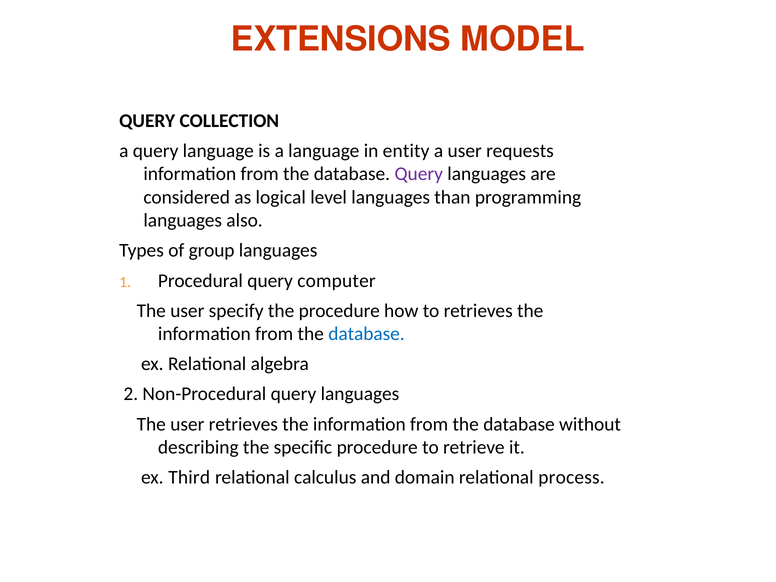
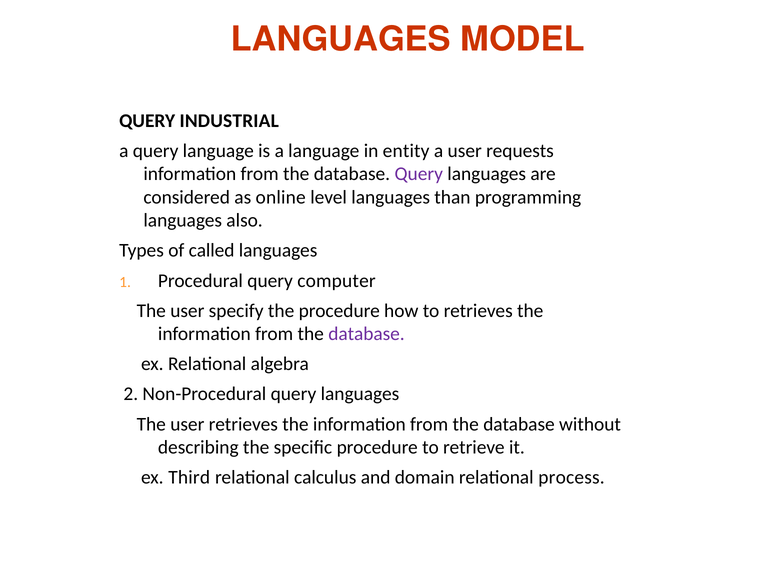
EXTENSIONS: EXTENSIONS -> LANGUAGES (341, 39)
COLLECTION: COLLECTION -> INDUSTRIAL (229, 121)
logical: logical -> online (281, 197)
group: group -> called (212, 251)
database colour: blue -> purple (367, 334)
